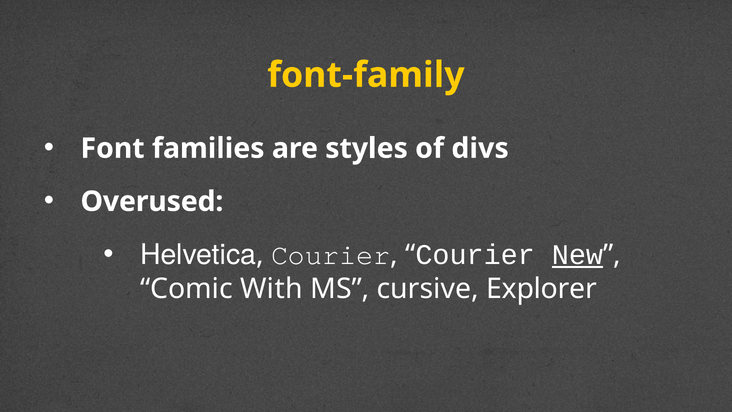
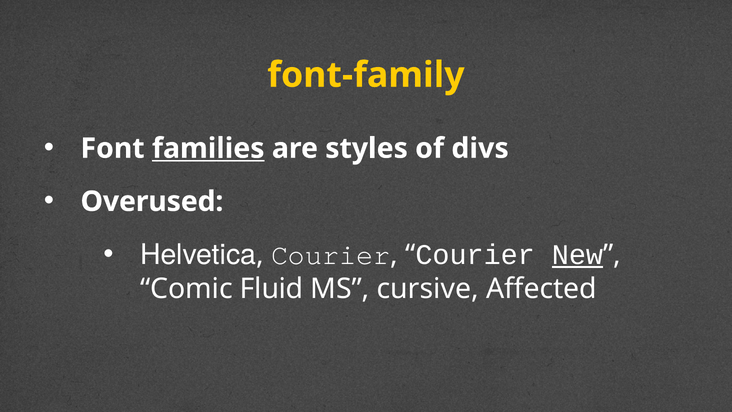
families underline: none -> present (208, 148)
With: With -> Fluid (272, 289)
Explorer: Explorer -> Affected (541, 289)
